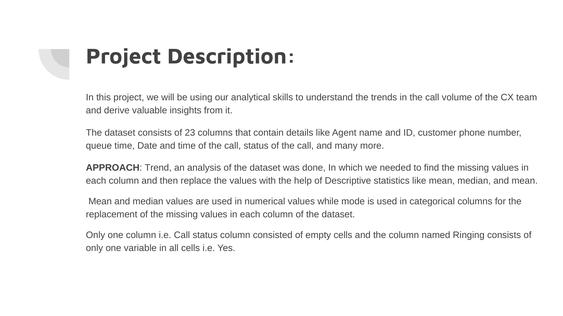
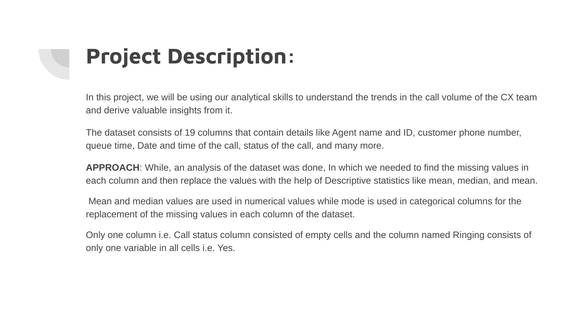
23: 23 -> 19 (190, 133)
APPROACH Trend: Trend -> While (158, 168)
